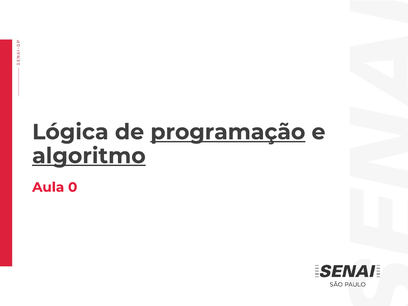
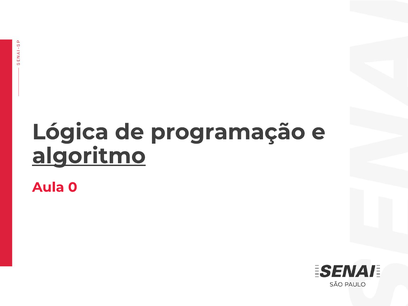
programação underline: present -> none (228, 132)
